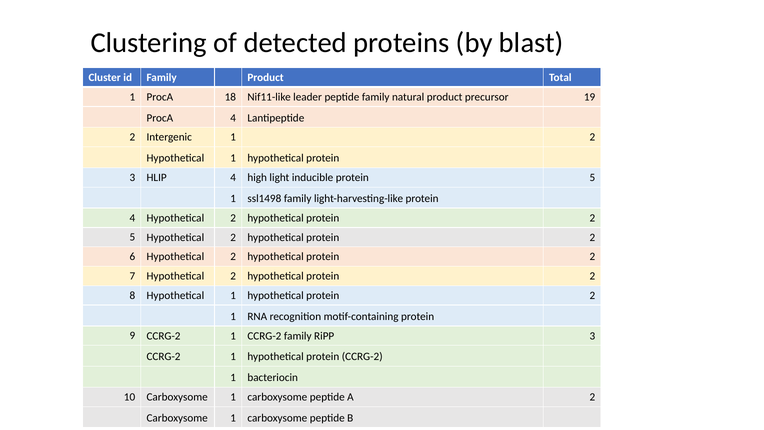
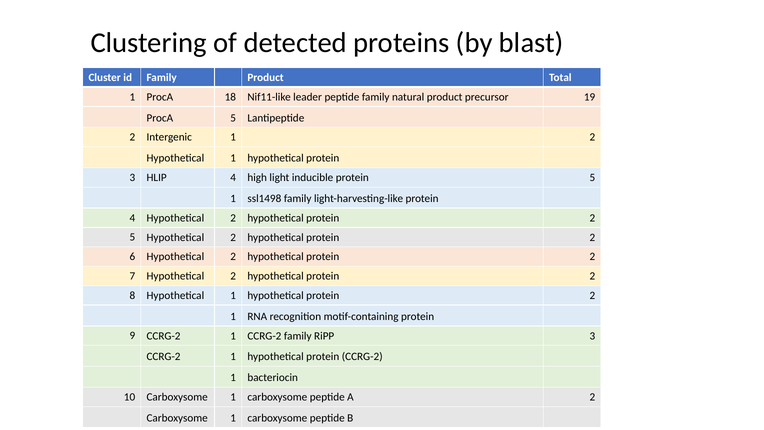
ProcA 4: 4 -> 5 (233, 118)
